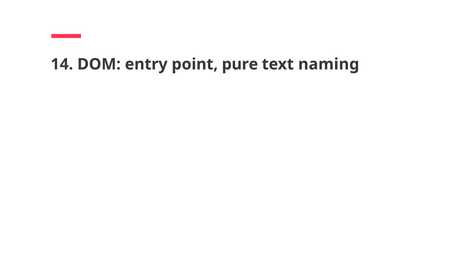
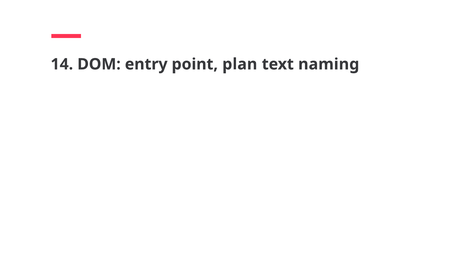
pure: pure -> plan (240, 64)
